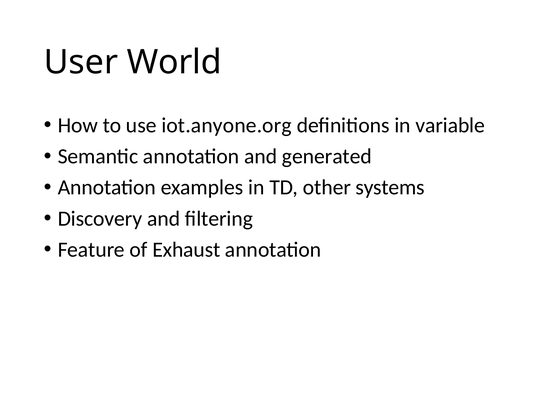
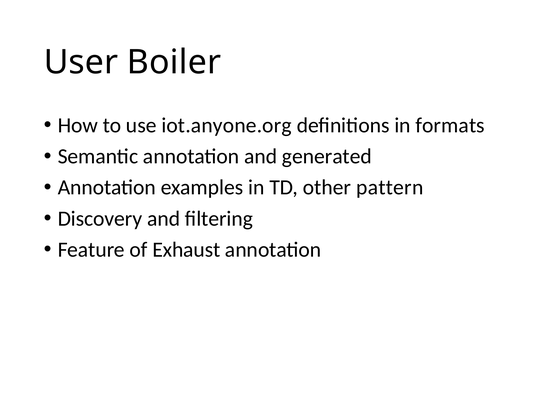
World: World -> Boiler (174, 62)
variable: variable -> formats (450, 125)
systems: systems -> pattern (390, 188)
